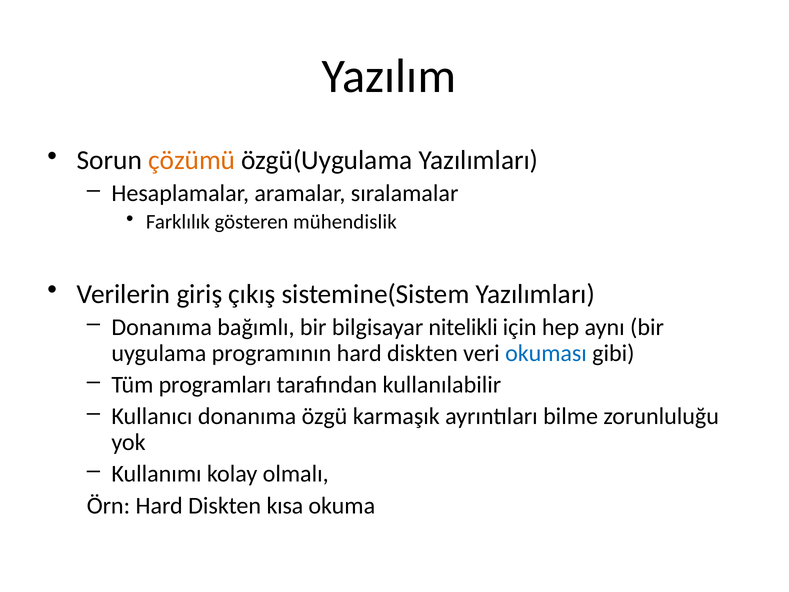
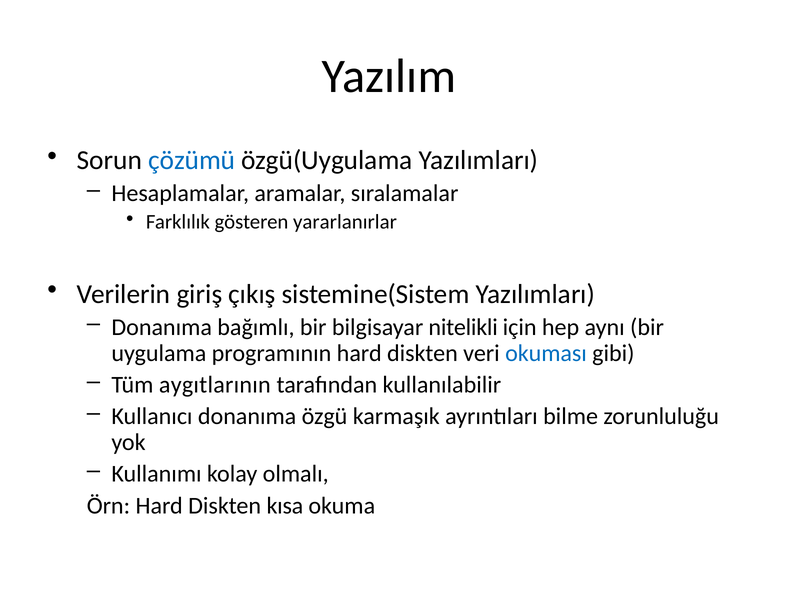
çözümü colour: orange -> blue (192, 160)
mühendislik: mühendislik -> yararlanırlar (345, 222)
programları: programları -> aygıtlarının (215, 385)
